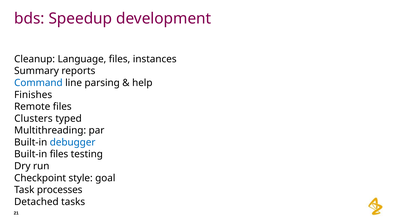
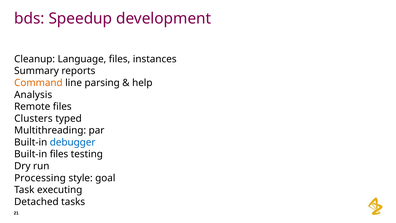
Command colour: blue -> orange (38, 83)
Finishes: Finishes -> Analysis (33, 95)
Checkpoint: Checkpoint -> Processing (40, 178)
processes: processes -> executing (60, 190)
